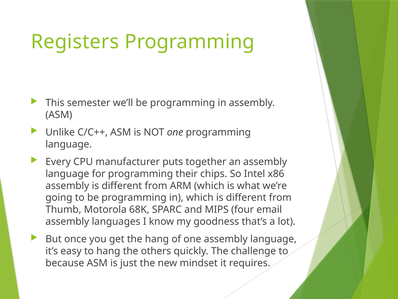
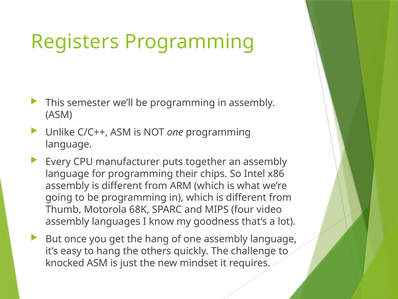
email: email -> video (269, 209)
because: because -> knocked (65, 263)
